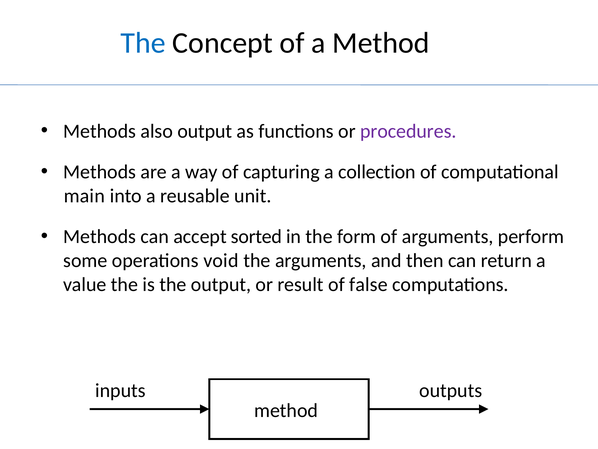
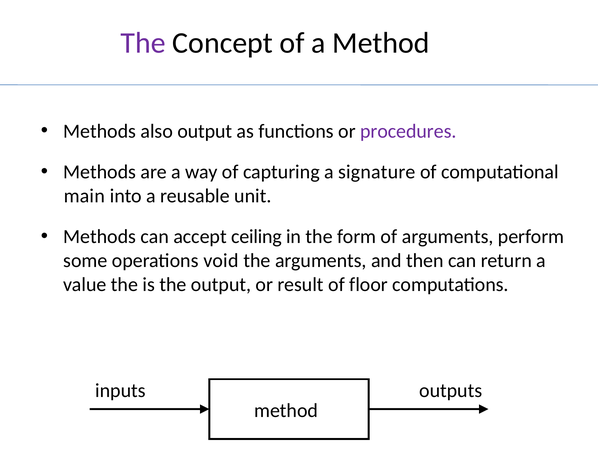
The colour: blue -> purple (143, 43)
collection: collection -> signature (377, 172)
sorted: sorted -> ceiling (256, 236)
false: false -> floor (369, 284)
